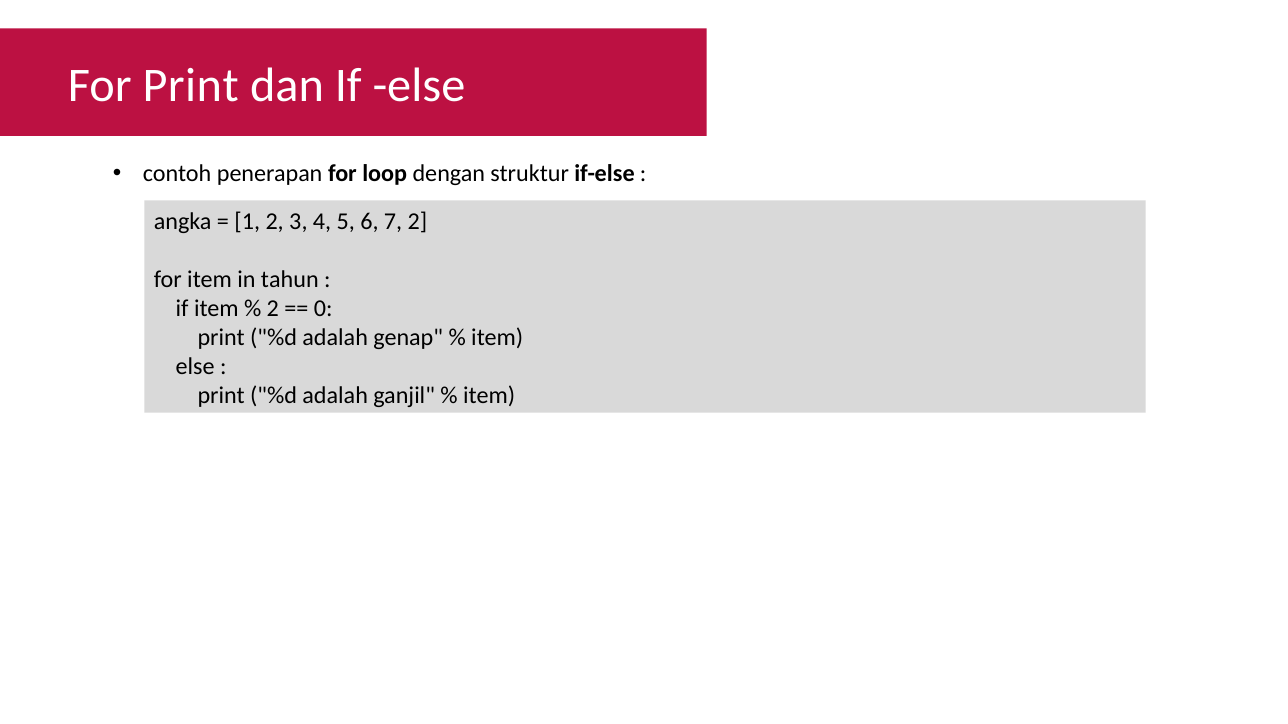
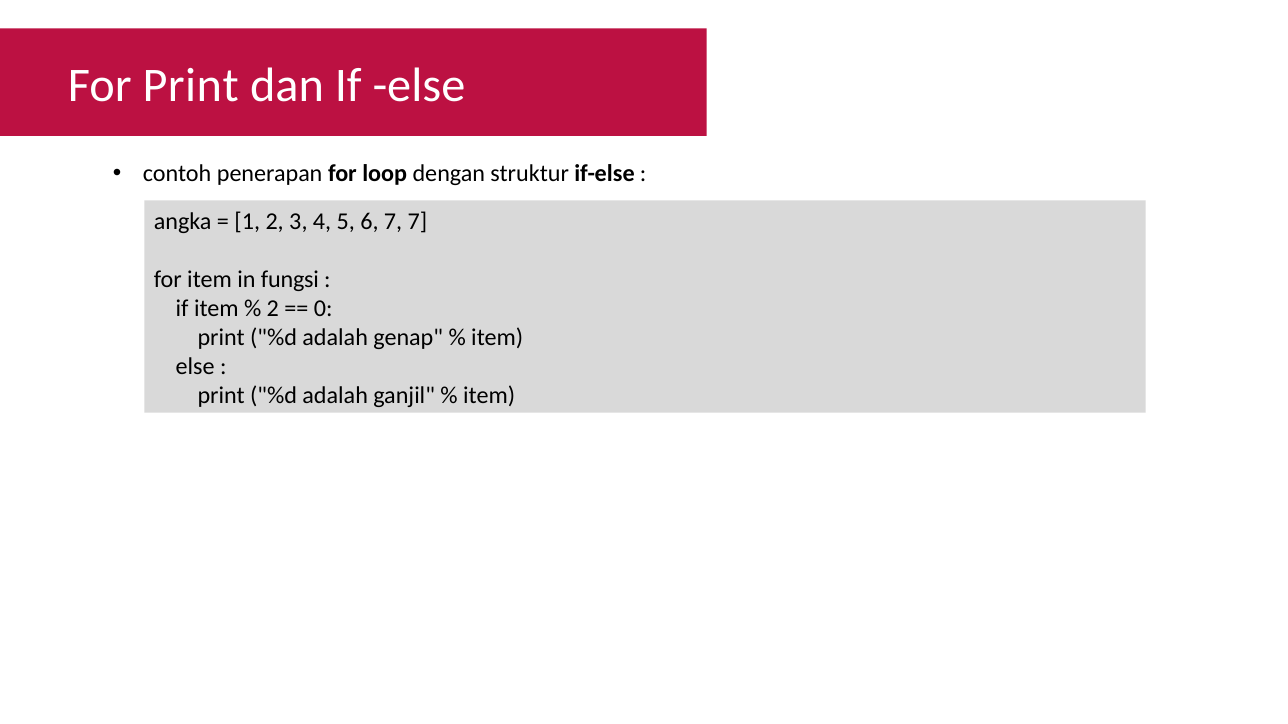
7 2: 2 -> 7 (417, 222)
tahun: tahun -> fungsi (290, 280)
